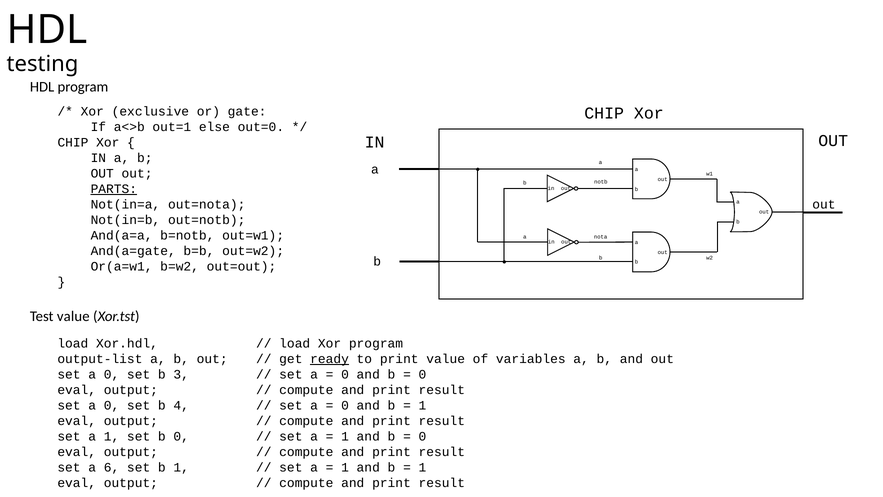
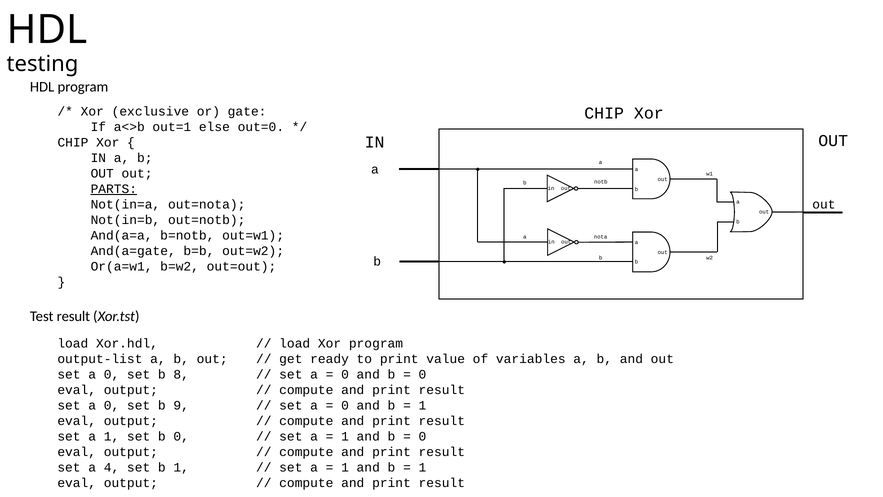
Test value: value -> result (73, 316)
ready underline: present -> none (330, 359)
3: 3 -> 8 (181, 374)
4: 4 -> 9 (181, 405)
6: 6 -> 4 (112, 467)
